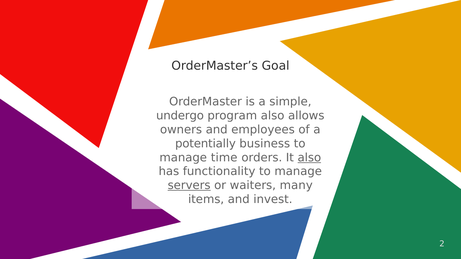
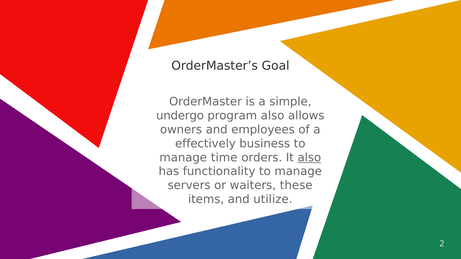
potentially: potentially -> effectively (205, 144)
servers underline: present -> none (189, 186)
many: many -> these (296, 186)
invest: invest -> utilize (273, 200)
